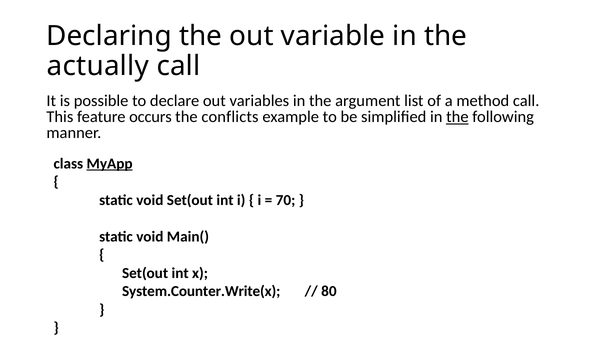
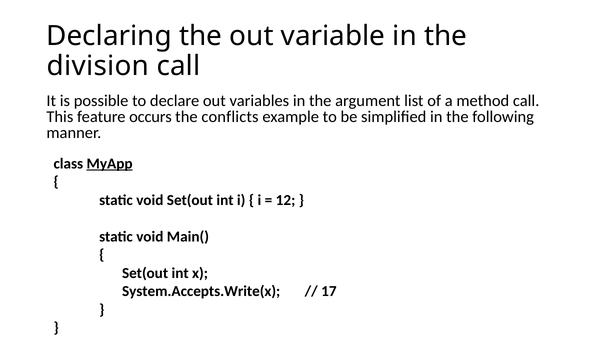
actually: actually -> division (98, 66)
the underline: present -> none (457, 117)
70: 70 -> 12 (286, 200)
System.Counter.Write(x: System.Counter.Write(x -> System.Accepts.Write(x (201, 292)
80: 80 -> 17 (329, 292)
